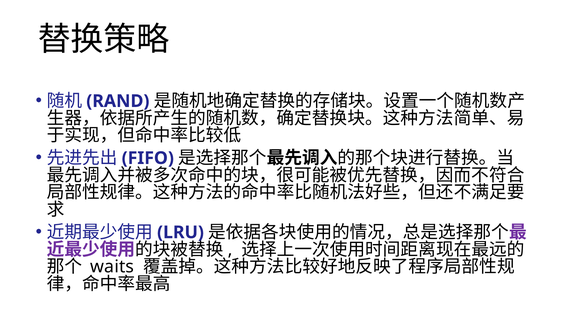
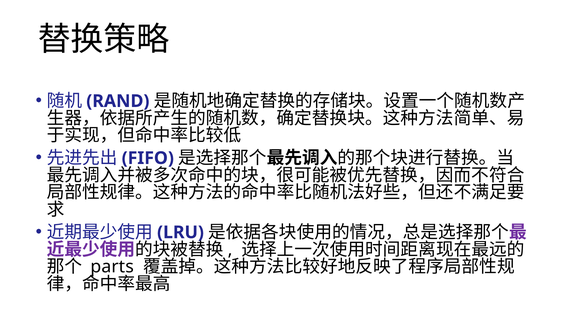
waits: waits -> parts (112, 267)
